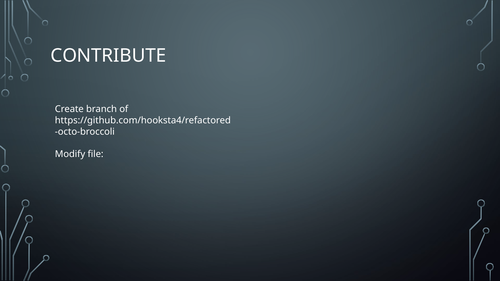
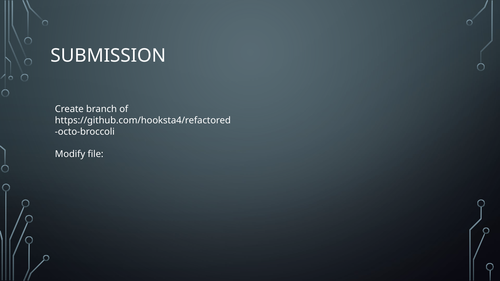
CONTRIBUTE: CONTRIBUTE -> SUBMISSION (108, 56)
